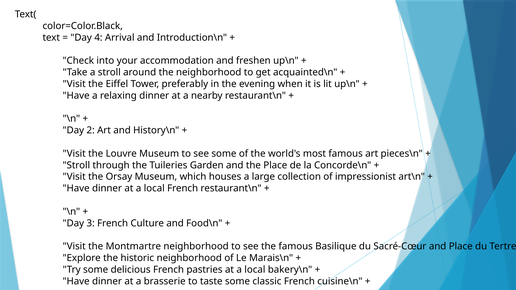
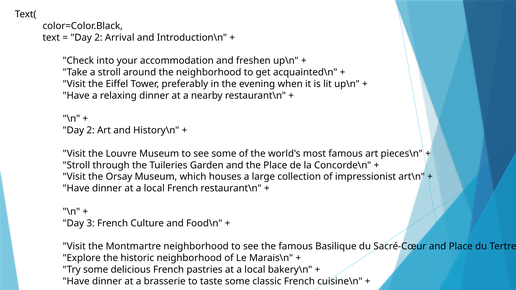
4: 4 -> 2 (98, 38)
